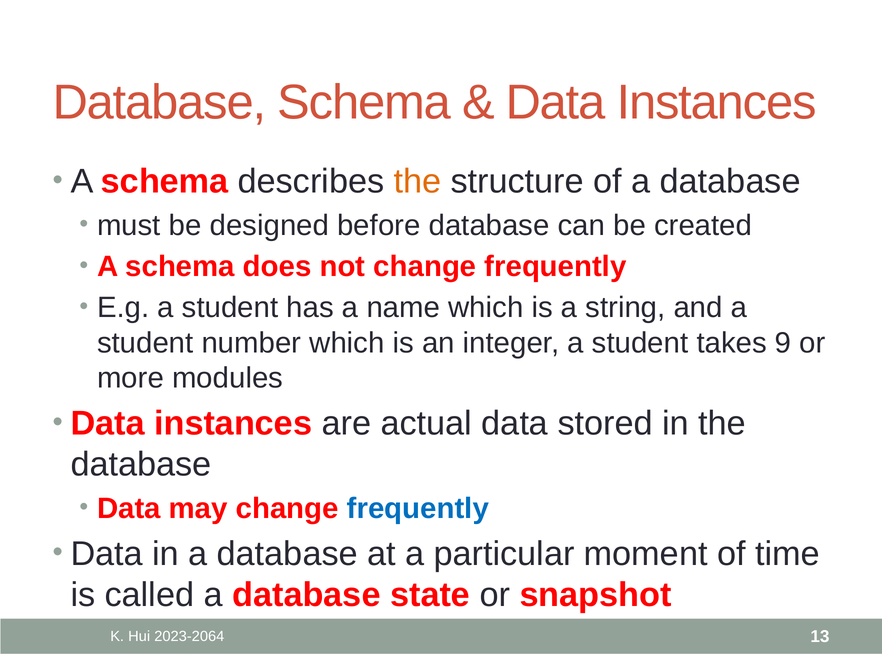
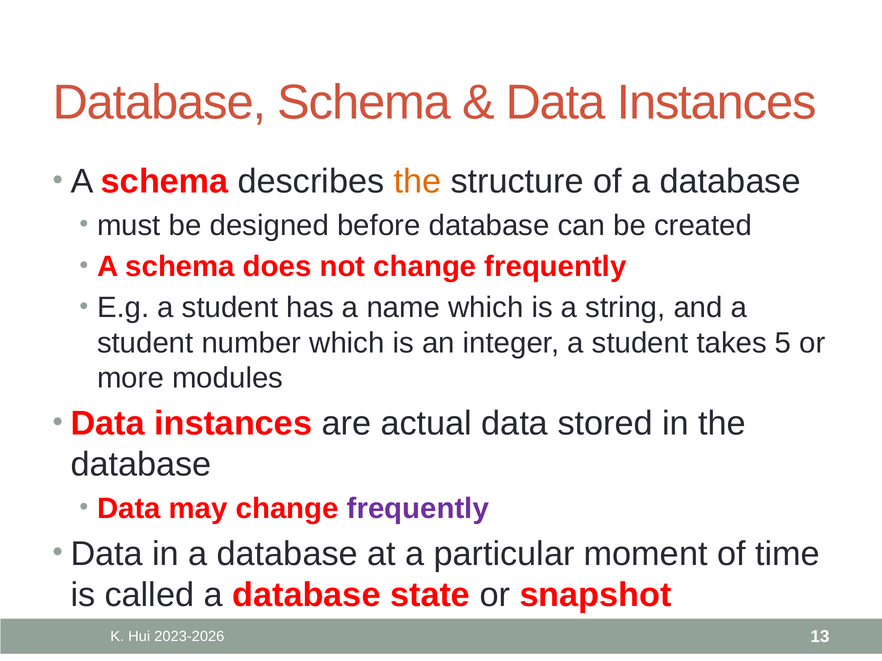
9: 9 -> 5 (783, 343)
frequently colour: blue -> purple (418, 509)
2023-2064: 2023-2064 -> 2023-2026 (189, 637)
